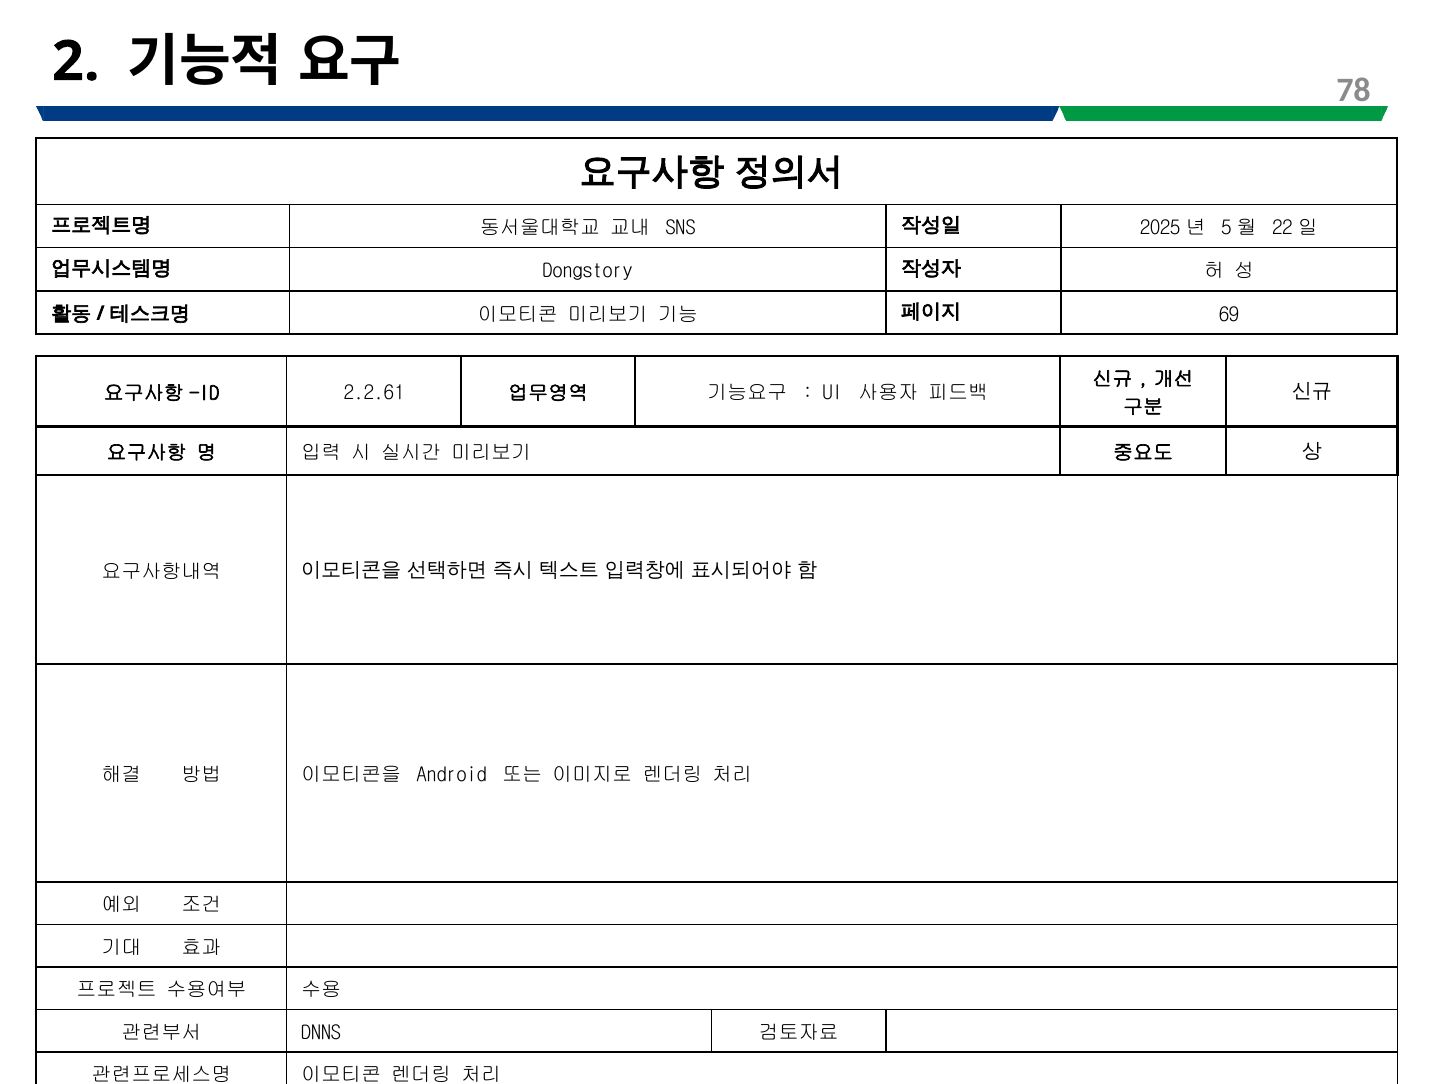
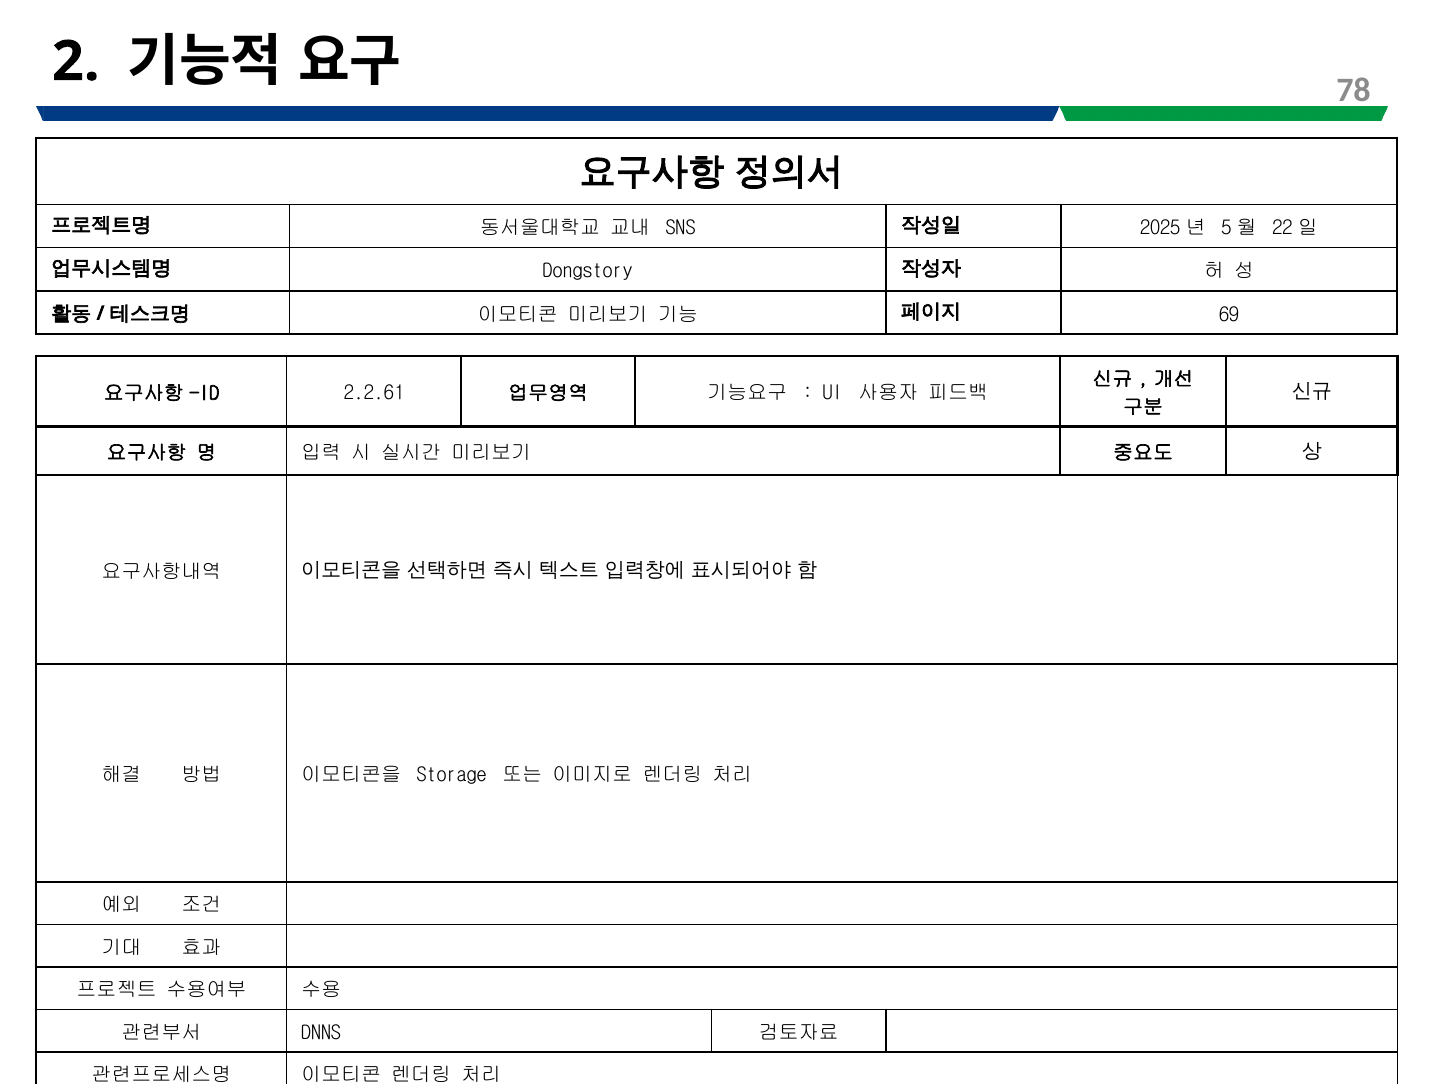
Android: Android -> Storage (452, 775)
